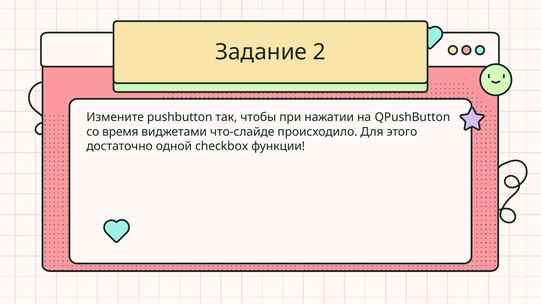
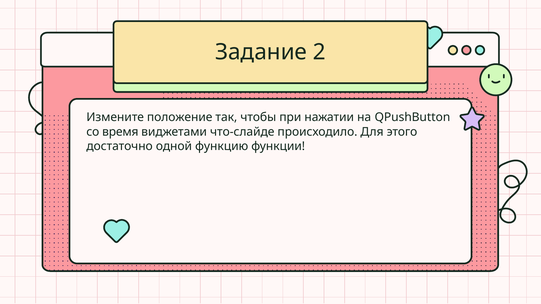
pushbutton: pushbutton -> положение (180, 117)
checkbox: checkbox -> функцию (222, 146)
